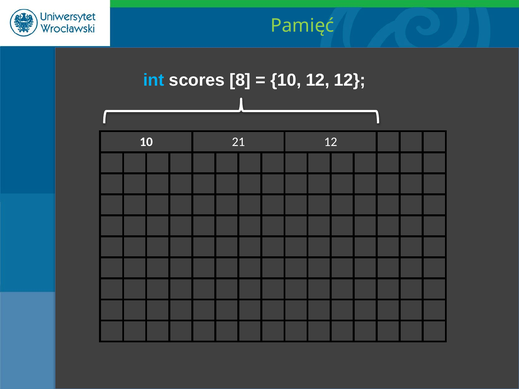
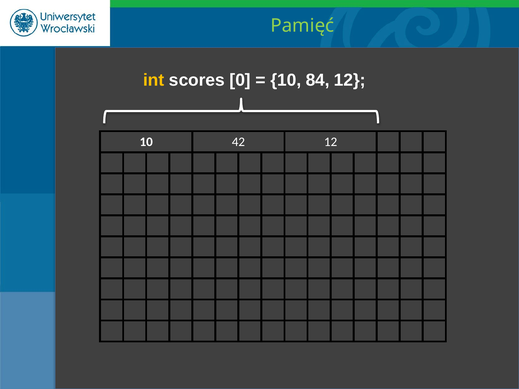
int colour: light blue -> yellow (154, 80)
8: 8 -> 0 (240, 80)
10 12: 12 -> 84 (318, 80)
21: 21 -> 42 (238, 142)
